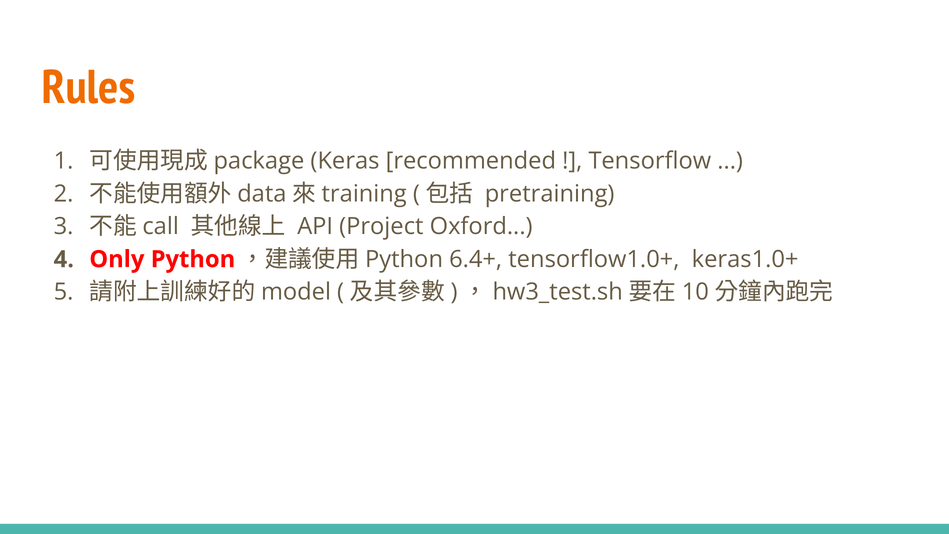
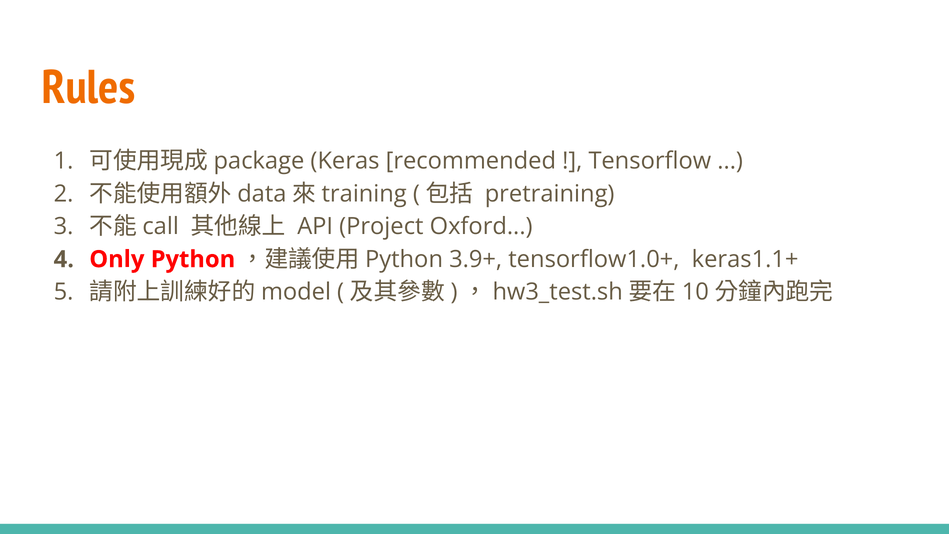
6.4+: 6.4+ -> 3.9+ (476, 259)
keras1.0+: keras1.0+ -> keras1.1+ (745, 259)
